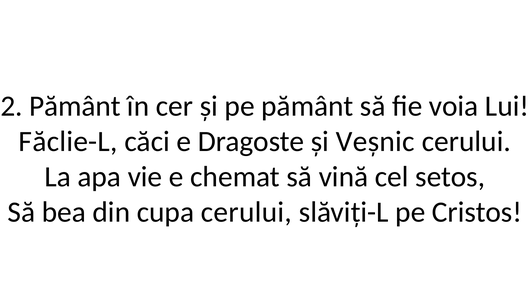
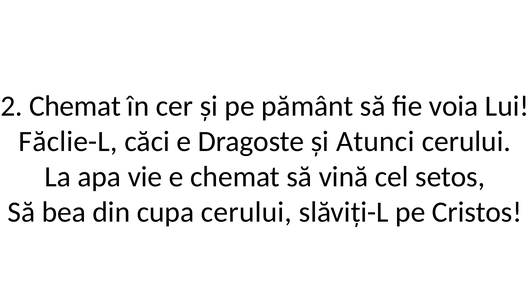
2 Pământ: Pământ -> Chemat (75, 106)
Veșnic: Veșnic -> Atunci (375, 141)
